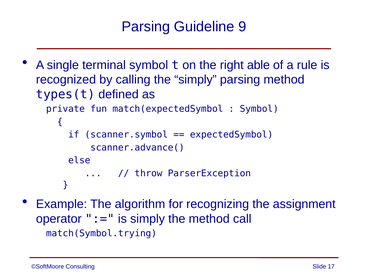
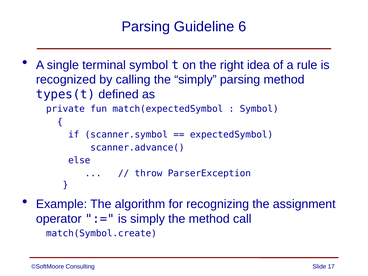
9: 9 -> 6 (242, 27)
able: able -> idea (258, 65)
match(Symbol.trying: match(Symbol.trying -> match(Symbol.create (101, 233)
